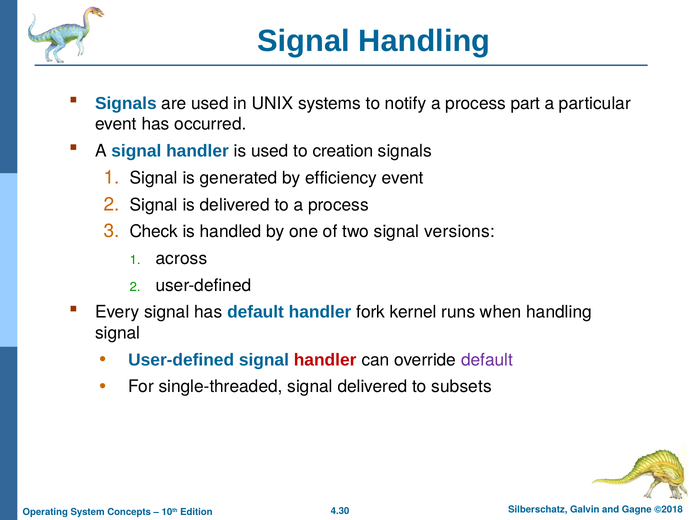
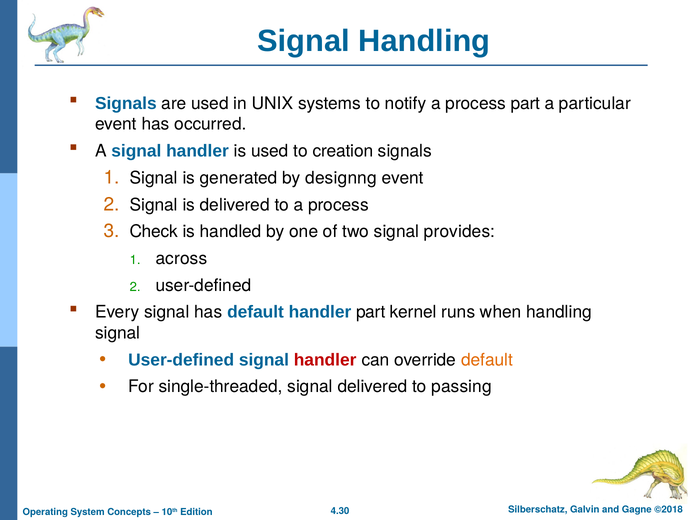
efficiency: efficiency -> designng (341, 178)
versions: versions -> provides (460, 232)
handler fork: fork -> part (371, 313)
default colour: purple -> orange (487, 360)
subsets: subsets -> passing (462, 387)
